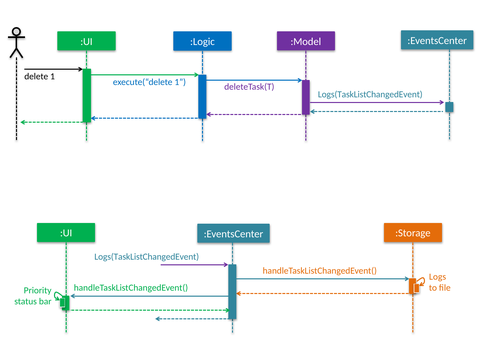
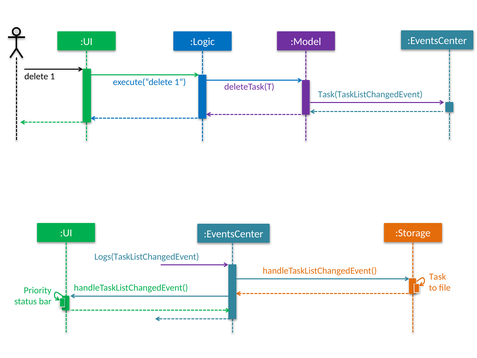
Logs(TaskListChangedEvent: Logs(TaskListChangedEvent -> Task(TaskListChangedEvent (370, 94)
Logs: Logs -> Task (438, 276)
